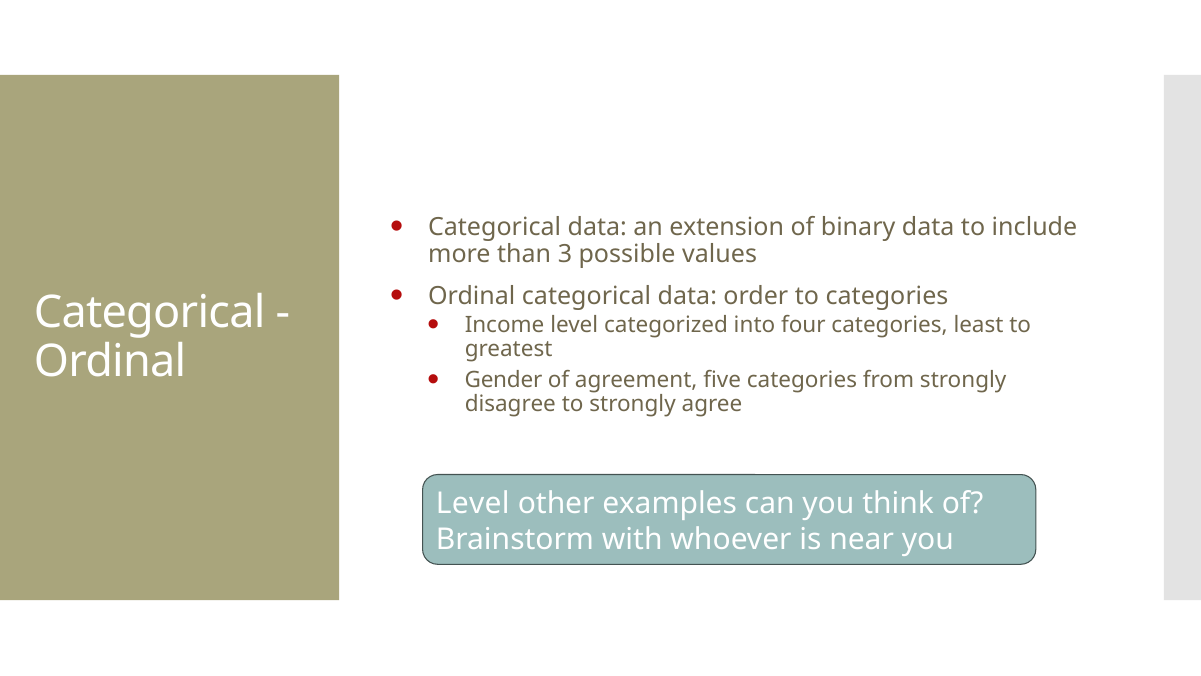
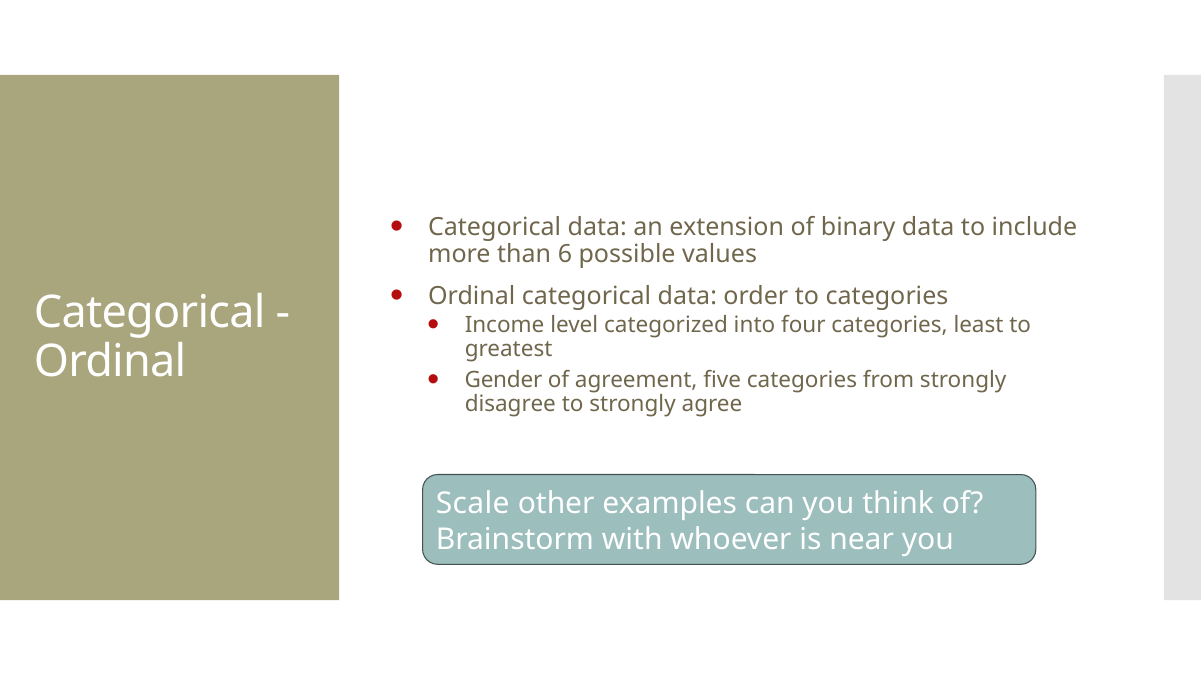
3: 3 -> 6 (565, 254)
Level: Level -> Scale (473, 503)
